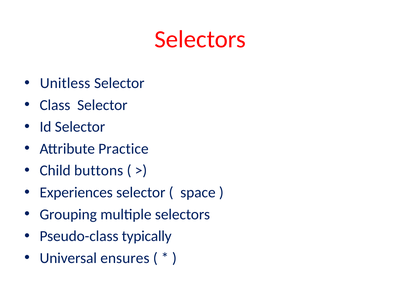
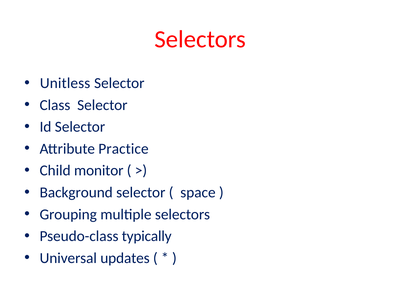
buttons: buttons -> monitor (99, 171)
Experiences: Experiences -> Background (76, 193)
ensures: ensures -> updates (125, 258)
